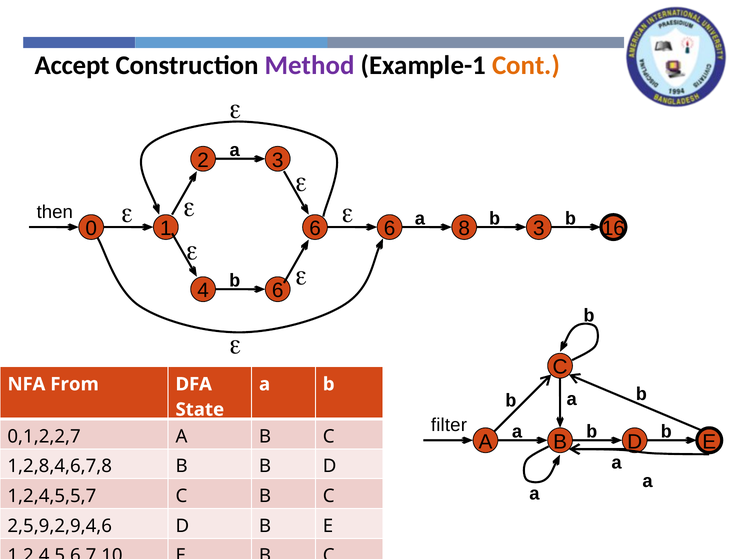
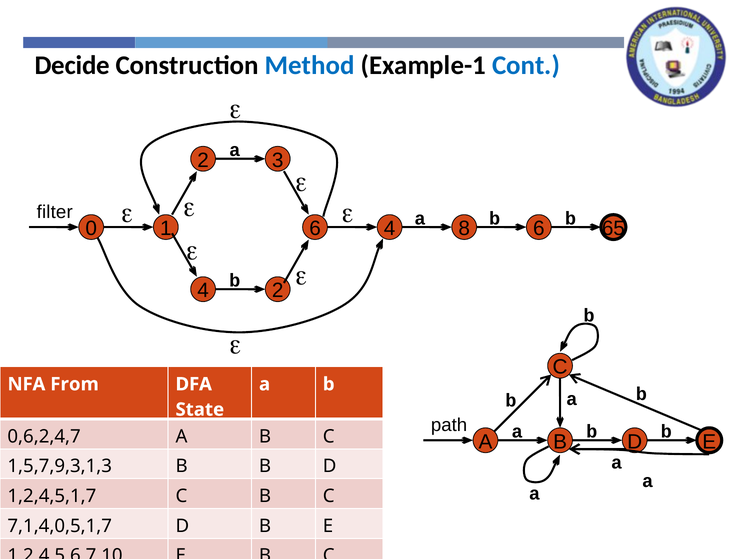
Accept: Accept -> Decide (72, 66)
Method colour: purple -> blue (310, 66)
Cont colour: orange -> blue (526, 66)
then: then -> filter (55, 212)
6: 6 -> 4 (390, 229)
8 3: 3 -> 6 (539, 229)
16: 16 -> 65 (613, 229)
4 6: 6 -> 2 (278, 291)
filter: filter -> path (449, 426)
0,1,2,2,7: 0,1,2,2,7 -> 0,6,2,4,7 (44, 437)
1,2,8,4,6,7,8: 1,2,8,4,6,7,8 -> 1,5,7,9,3,1,3 (60, 467)
1,2,4,5,5,7: 1,2,4,5,5,7 -> 1,2,4,5,1,7 (52, 497)
2,5,9,2,9,4,6: 2,5,9,2,9,4,6 -> 7,1,4,0,5,1,7 (60, 526)
